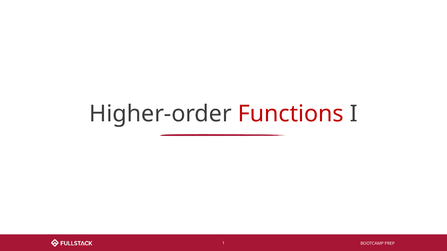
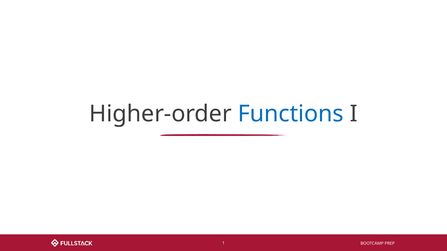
Functions colour: red -> blue (291, 114)
